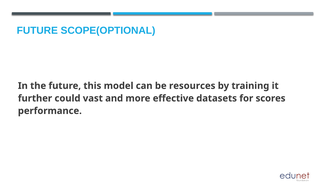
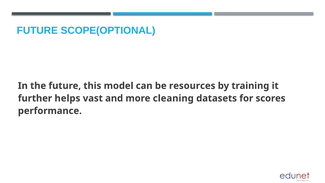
could: could -> helps (67, 98)
effective: effective -> cleaning (173, 98)
